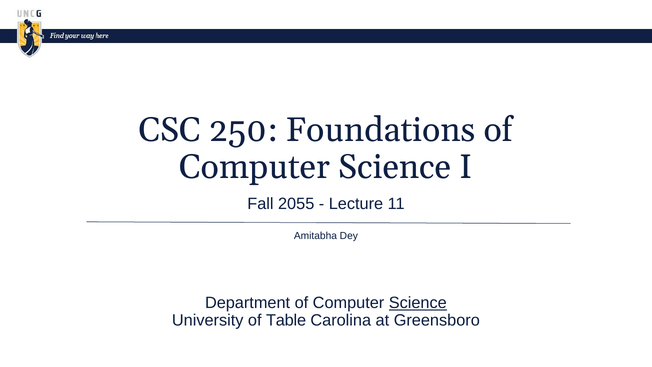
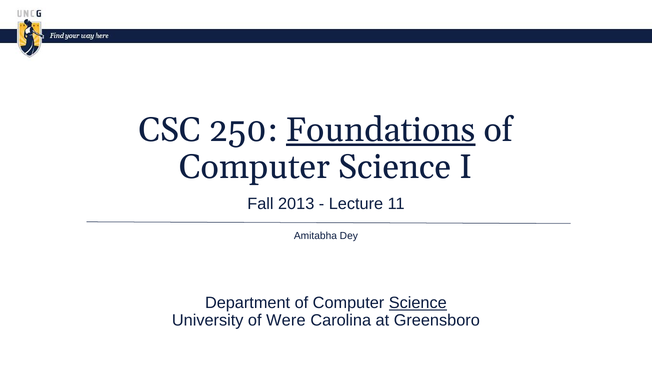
Foundations underline: none -> present (381, 130)
2055: 2055 -> 2013 (296, 204)
Table: Table -> Were (286, 320)
